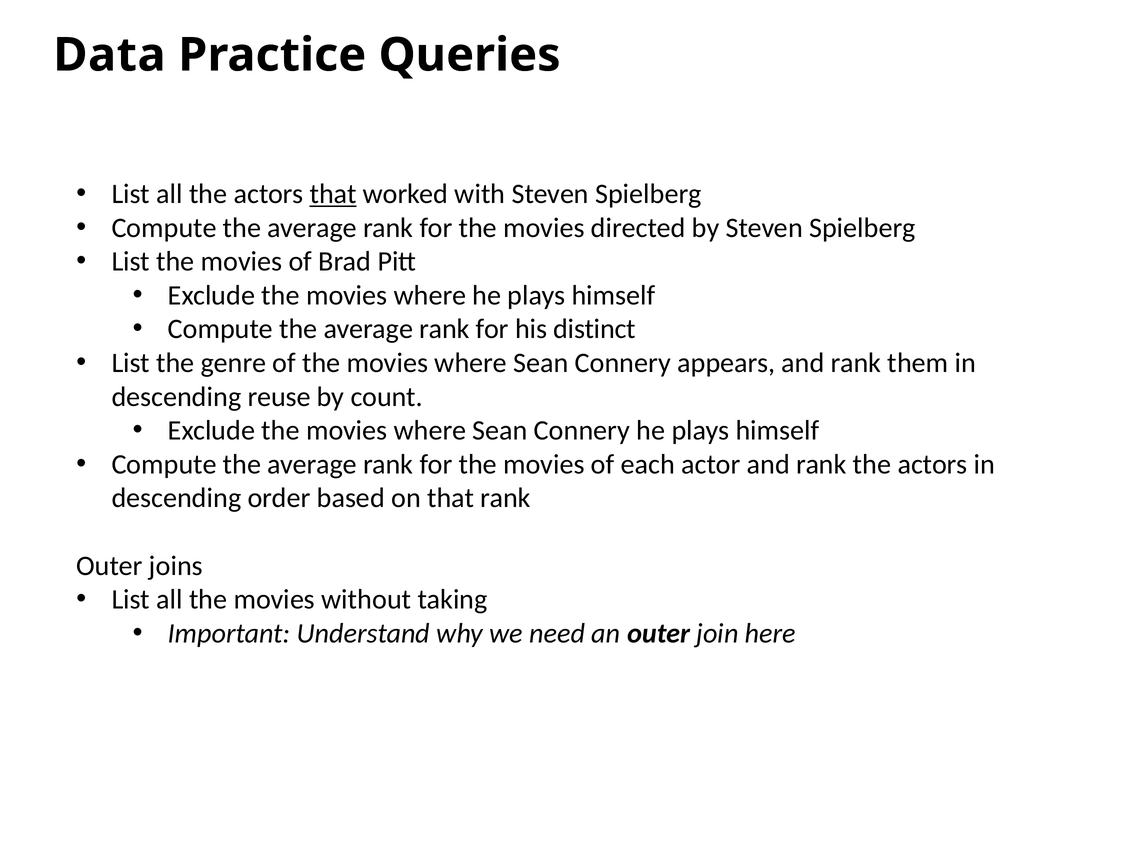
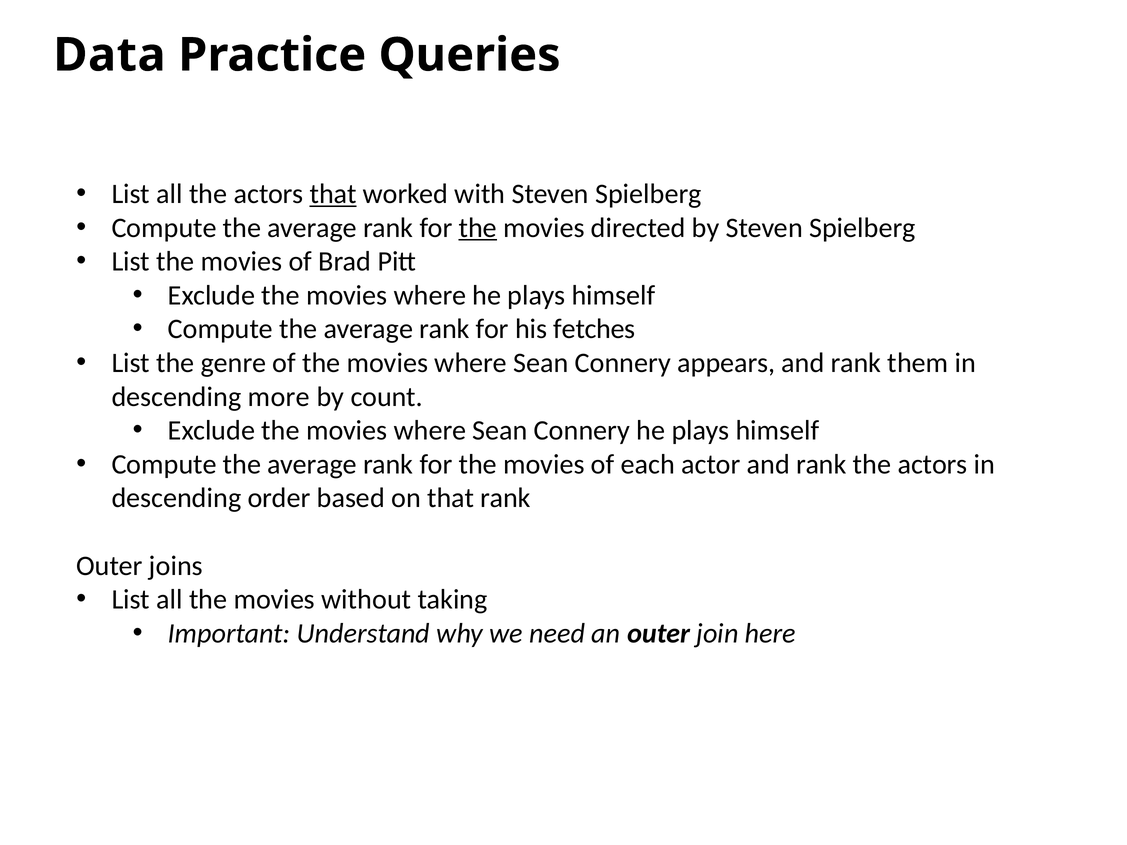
the underline: none -> present (478, 228)
distinct: distinct -> fetches (594, 329)
reuse: reuse -> more (279, 397)
